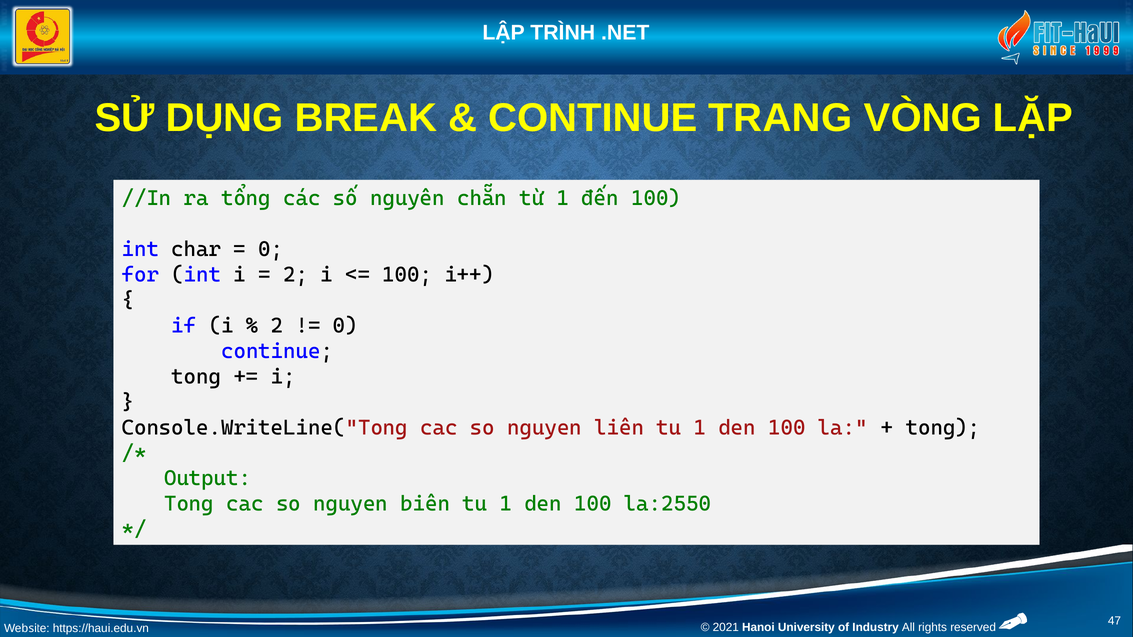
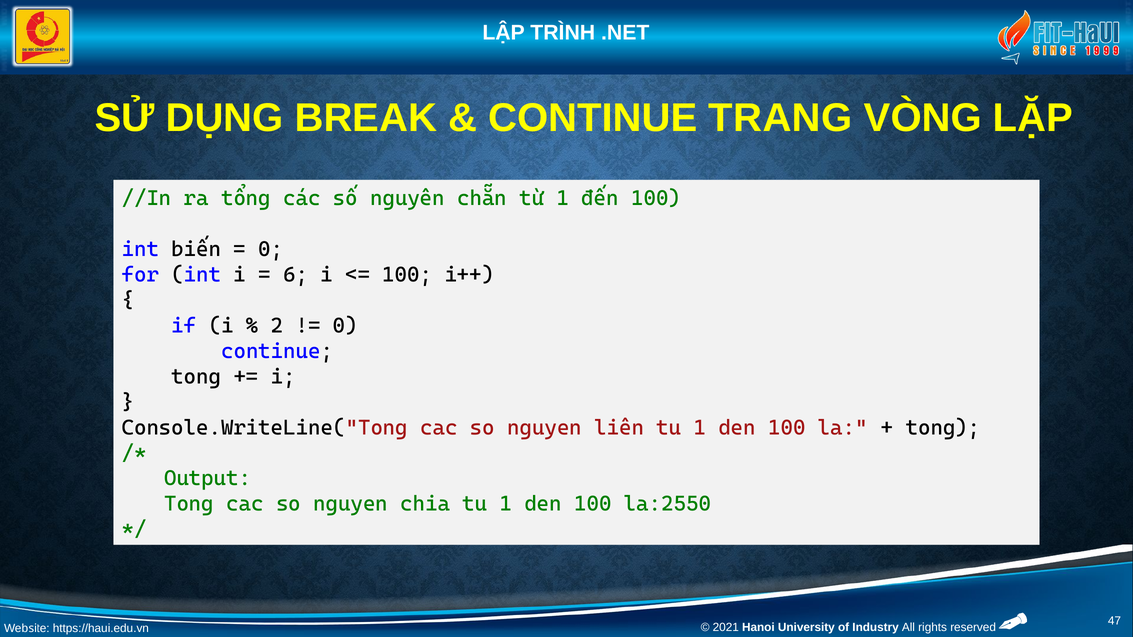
char: char -> biến (196, 249)
2: 2 -> 6 (296, 275)
biên: biên -> chia (425, 504)
